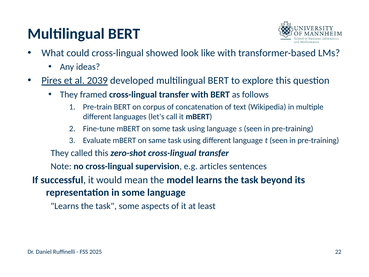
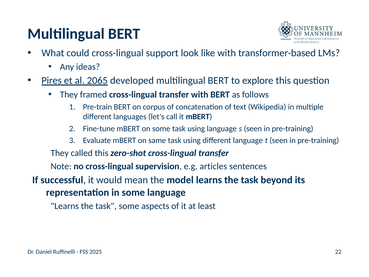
showed: showed -> support (162, 53)
2039: 2039 -> 2065 (97, 80)
